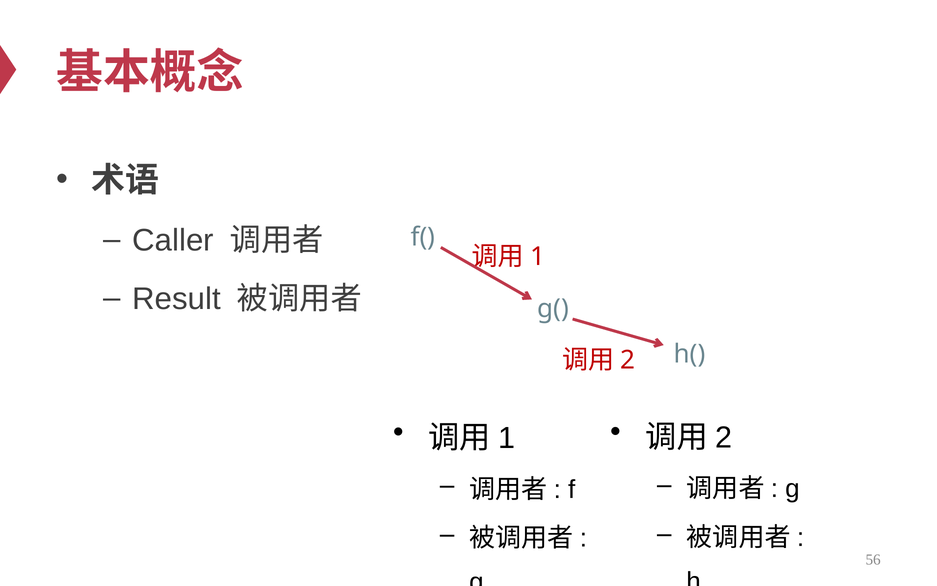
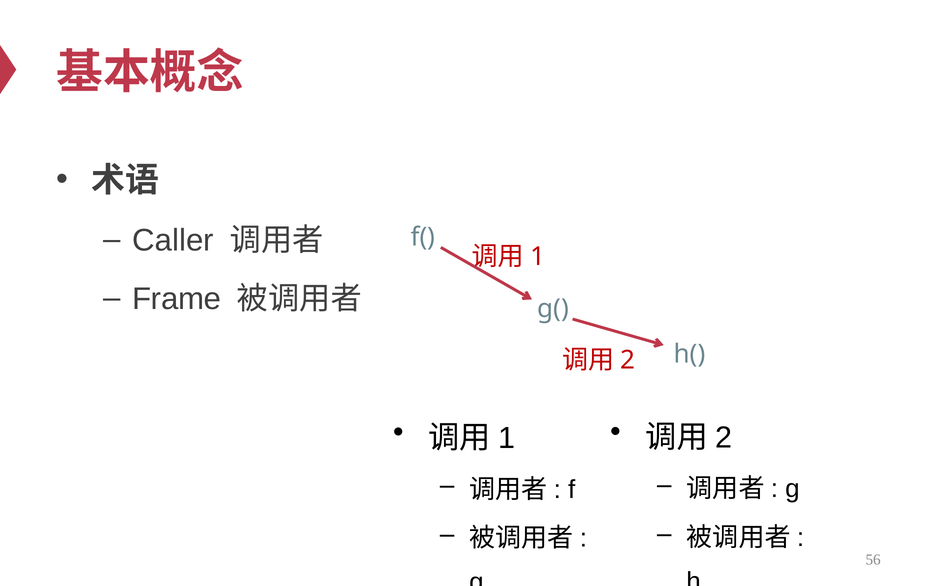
Result: Result -> Frame (177, 299)
